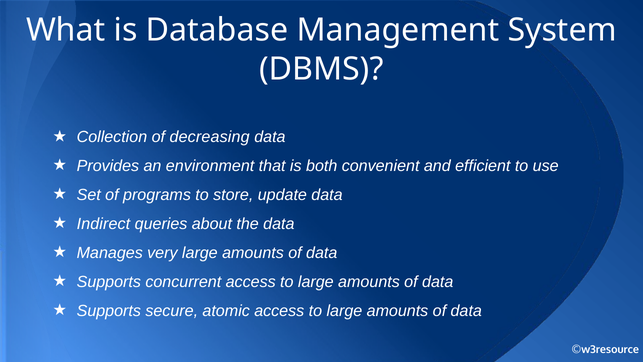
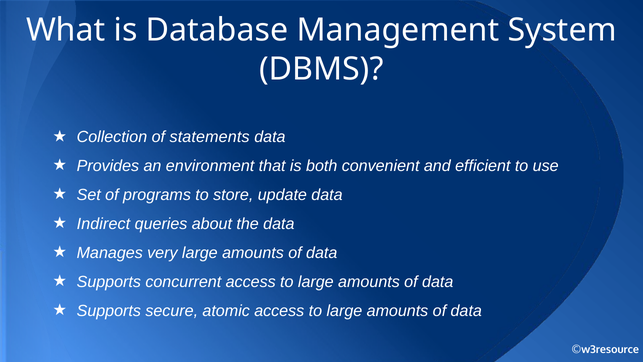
decreasing: decreasing -> statements (210, 137)
